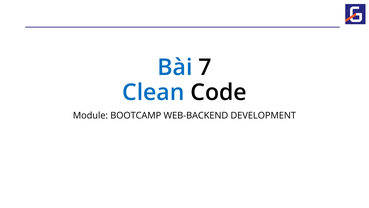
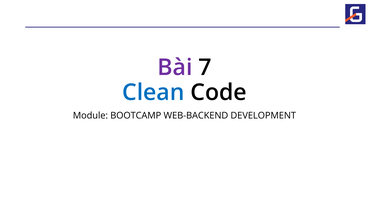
Bài colour: blue -> purple (175, 67)
